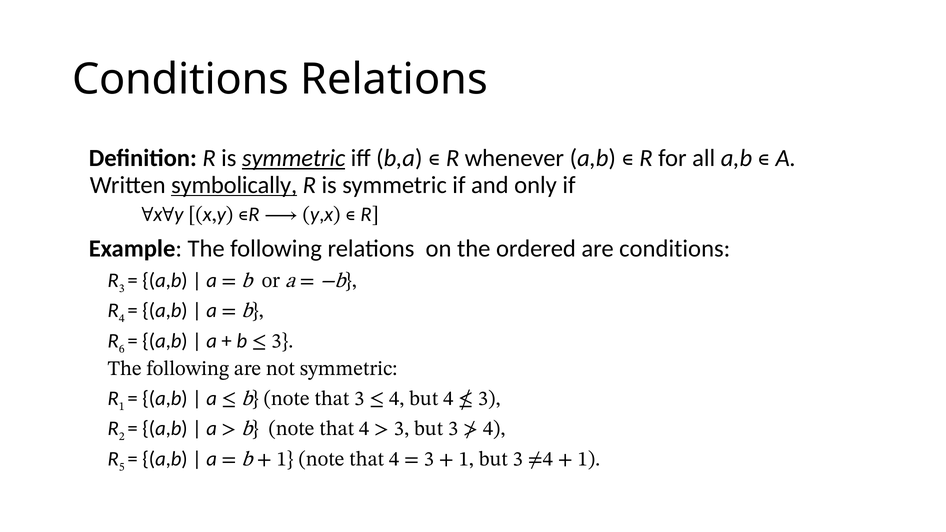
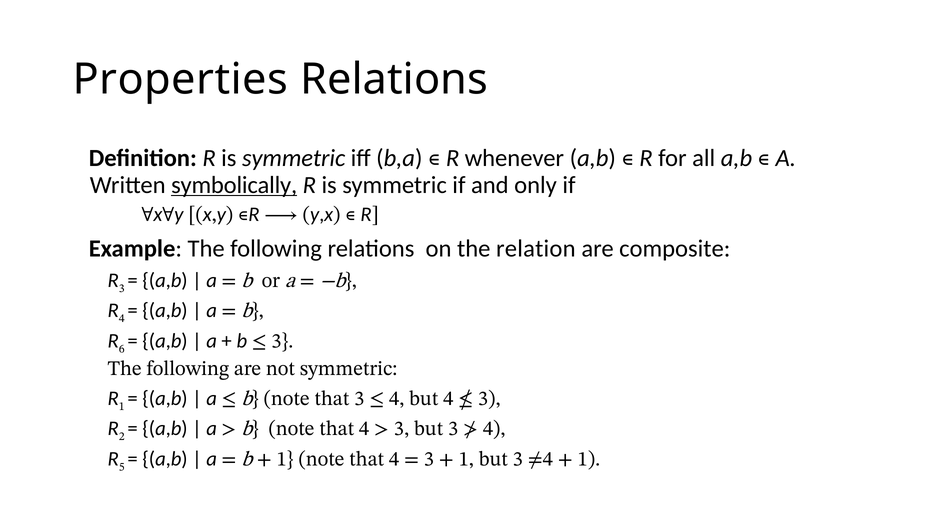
Conditions: Conditions -> Properties (180, 79)
symmetric underline: present -> none (294, 158)
ordered: ordered -> relation (536, 249)
are conditions: conditions -> composite (675, 249)
